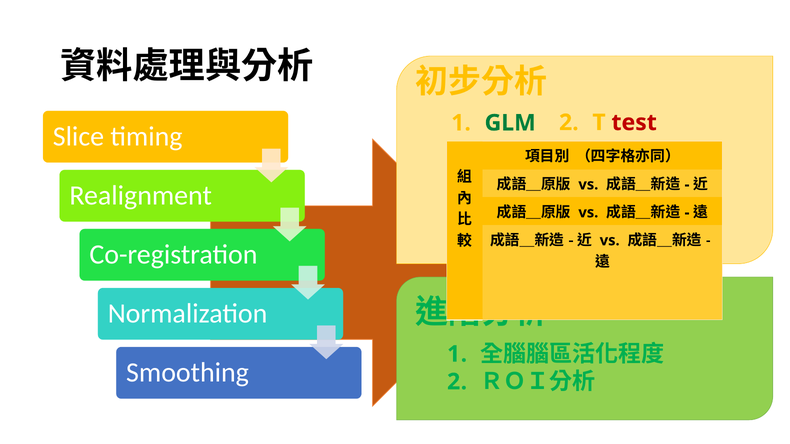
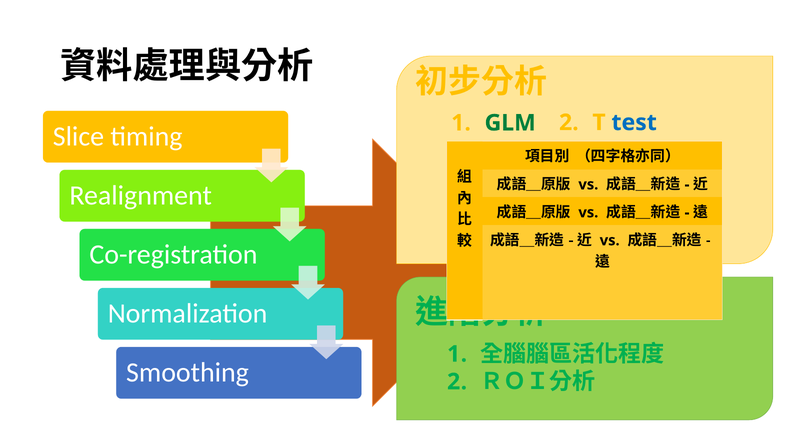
test colour: red -> blue (634, 123)
